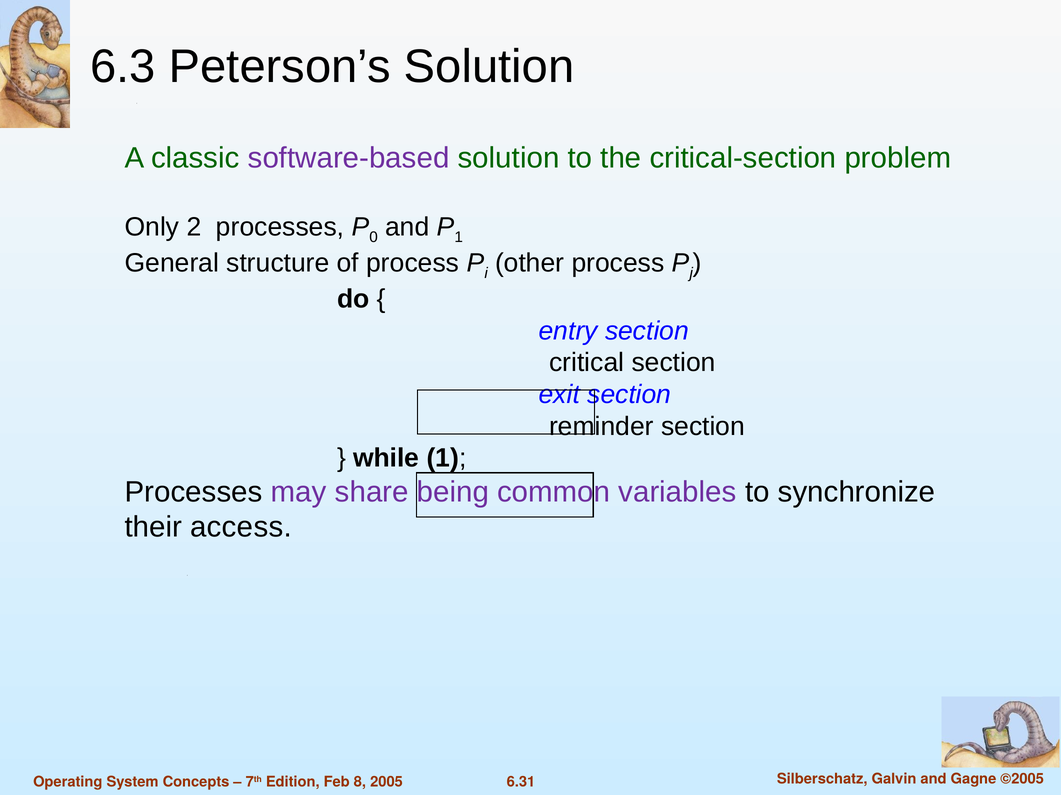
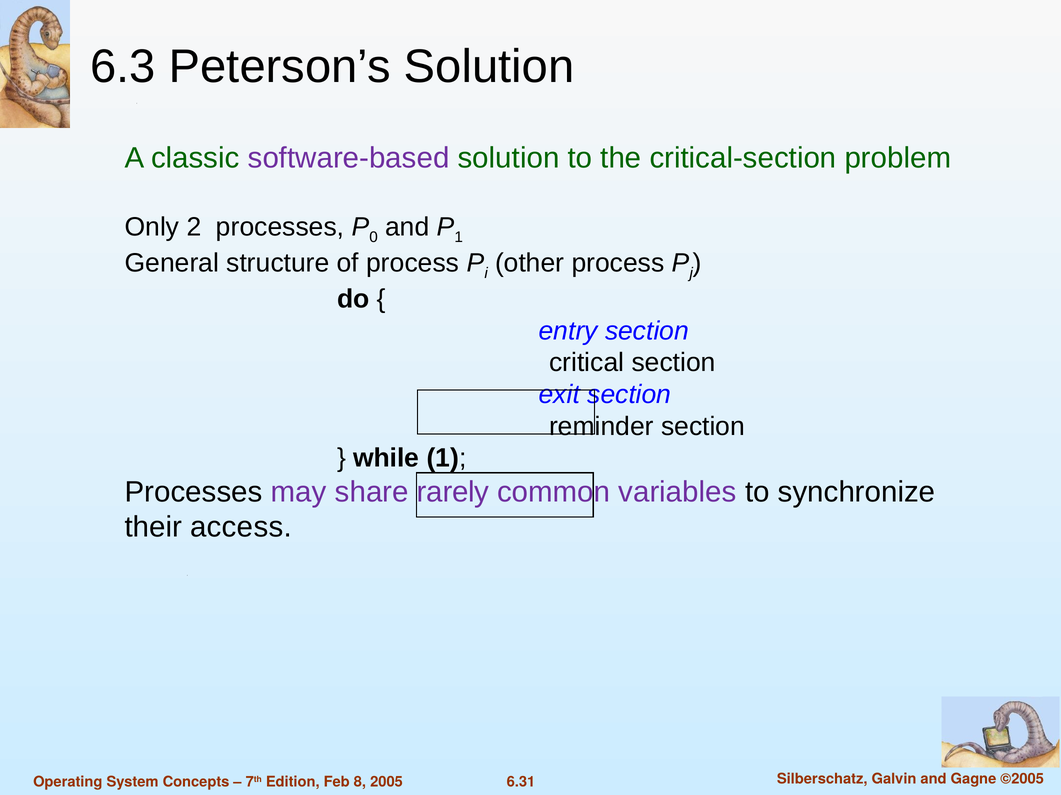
being: being -> rarely (453, 492)
